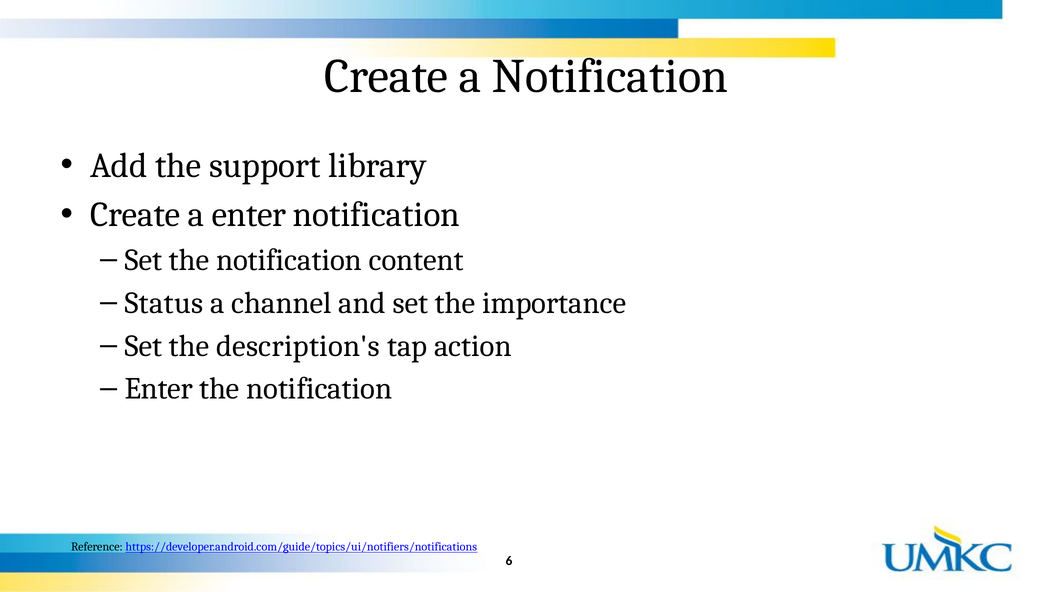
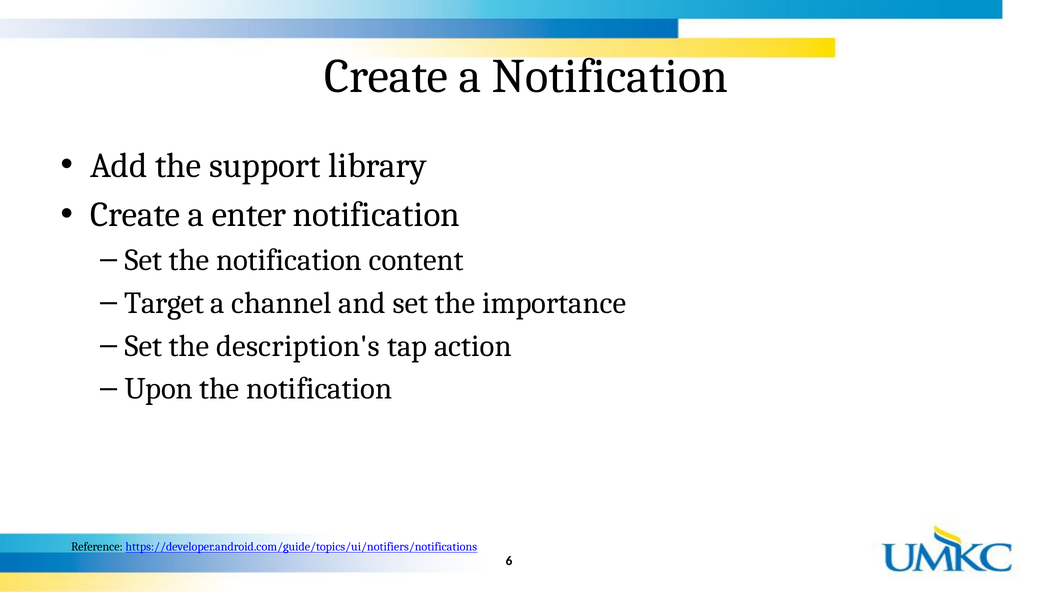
Status: Status -> Target (164, 303)
Enter: Enter -> Upon (159, 389)
